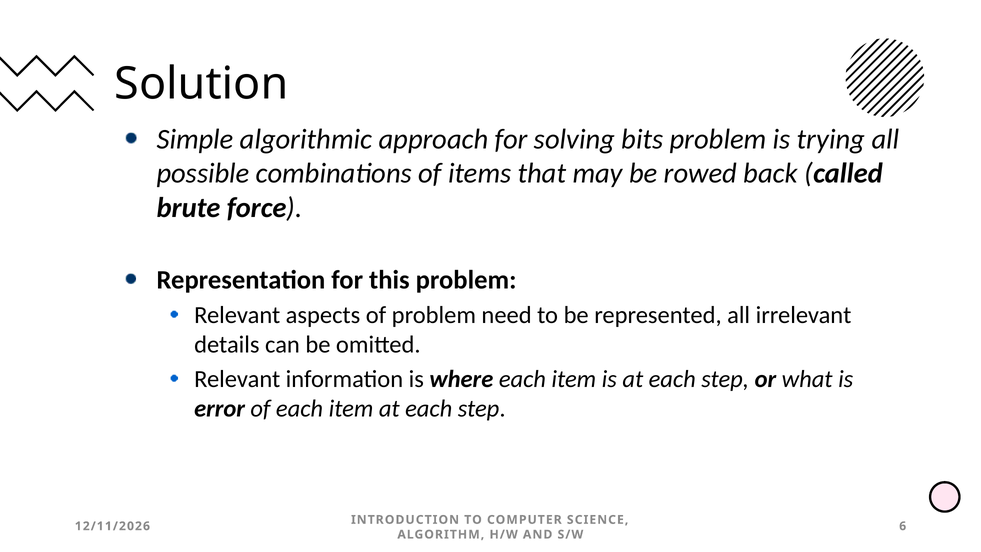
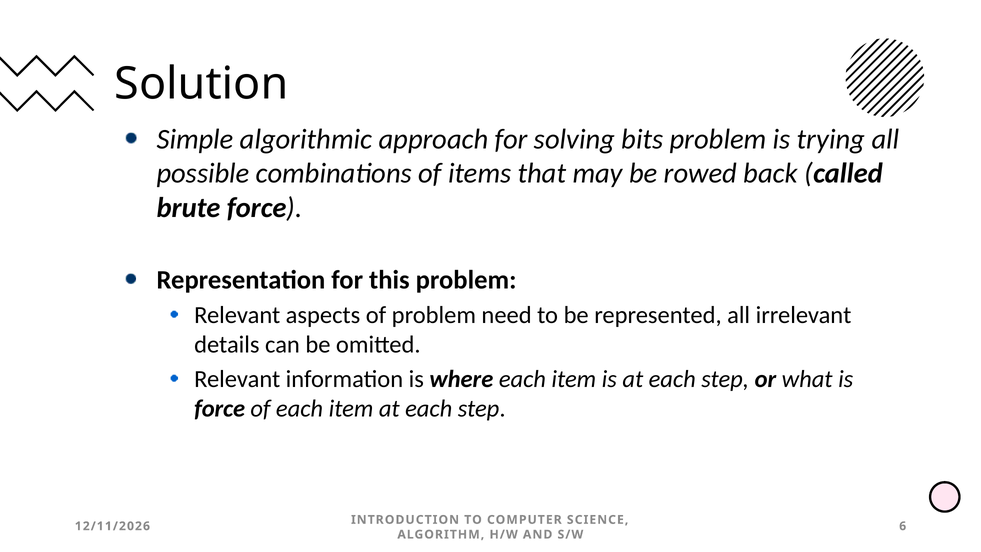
error: error -> force (220, 408)
